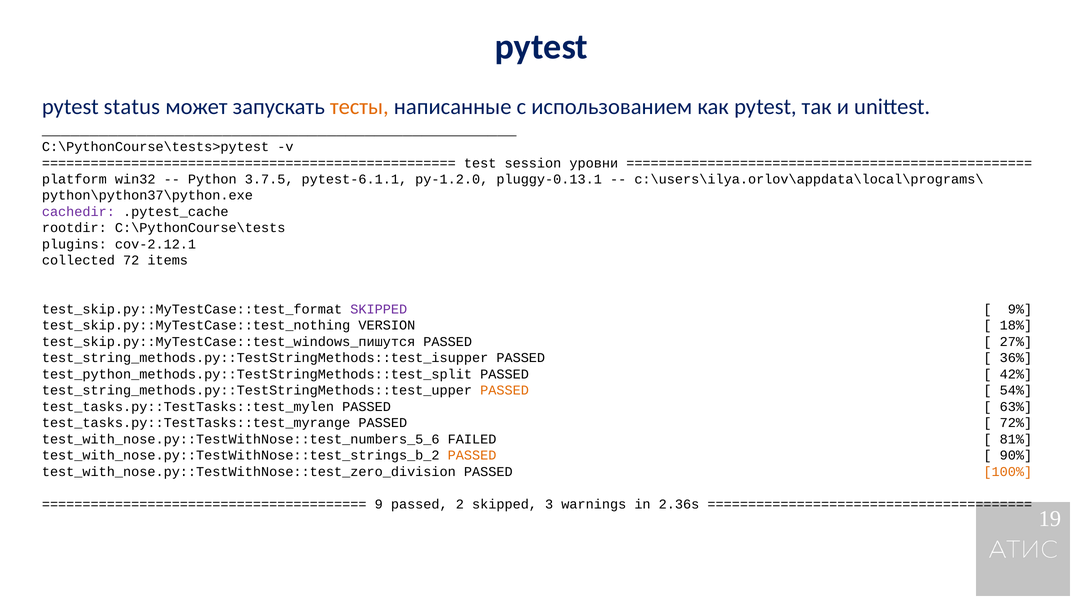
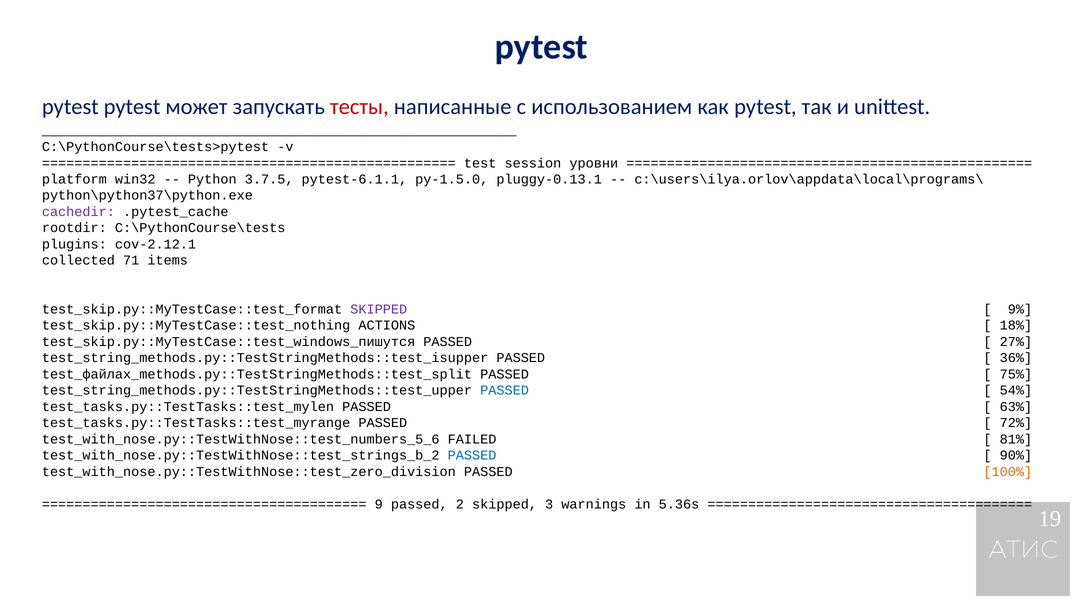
status: status -> pytest (132, 107)
тесты colour: orange -> red (359, 107)
py-1.2.0: py-1.2.0 -> py-1.5.0 (452, 179)
72: 72 -> 71 (131, 261)
VERSION: VERSION -> ACTIONS (387, 326)
test_python_methods.py::TestStringMethods::test_split: test_python_methods.py::TestStringMethods::test_split -> test_файлах_methods.py::TestStringMethods::test_split (257, 374)
42%: 42% -> 75% (1016, 374)
PASSED colour: orange -> blue (505, 391)
PASSED colour: orange -> blue (472, 456)
2.36s: 2.36s -> 5.36s (679, 504)
